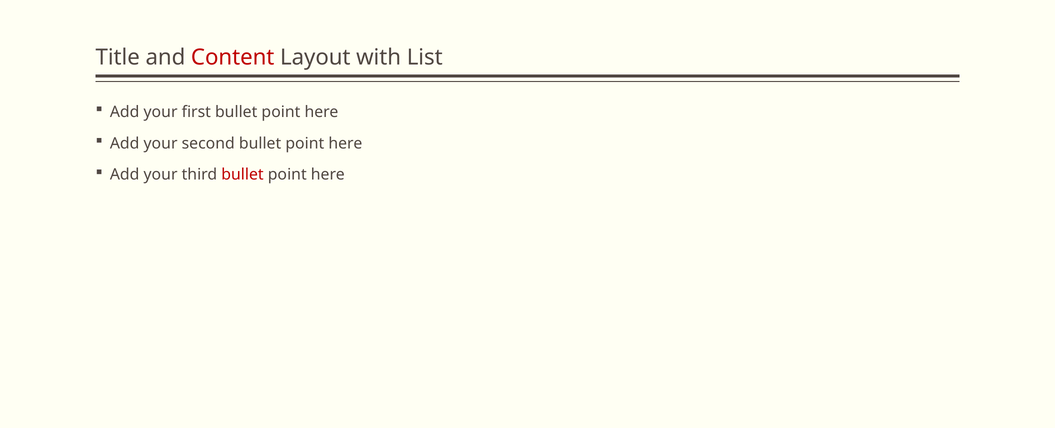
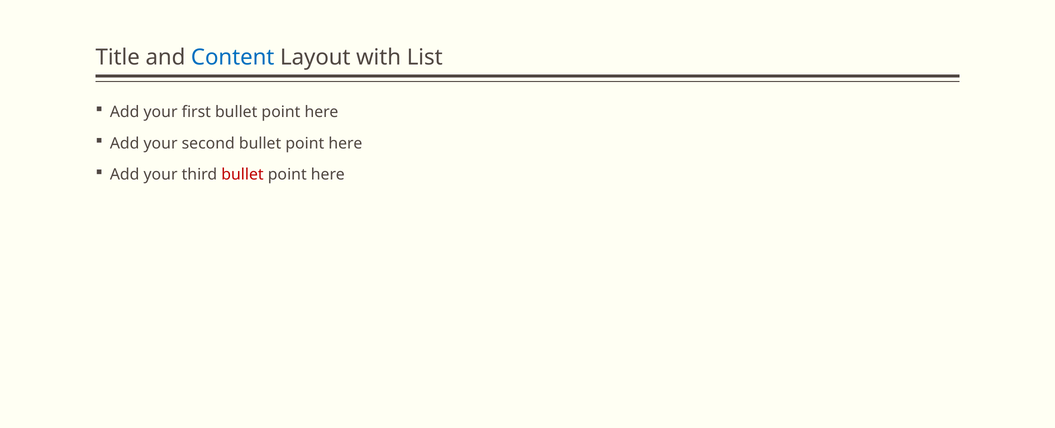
Content colour: red -> blue (233, 57)
